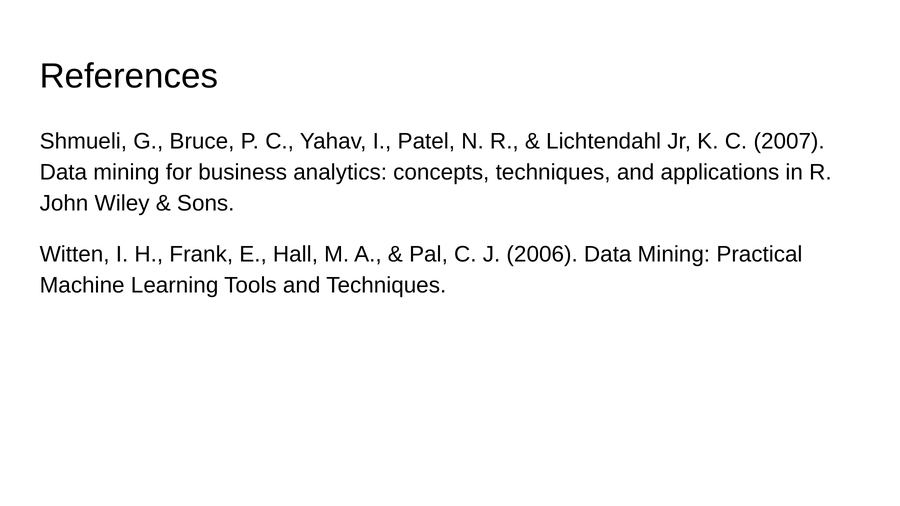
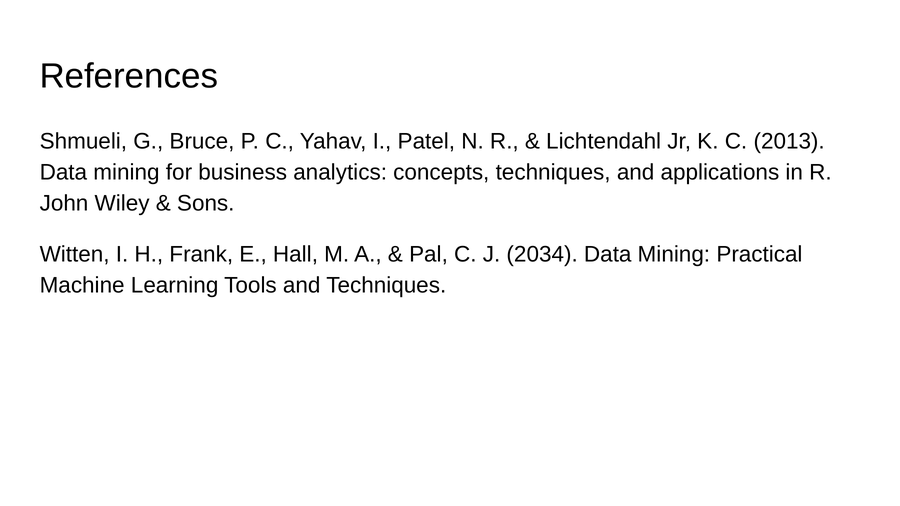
2007: 2007 -> 2013 (789, 142)
2006: 2006 -> 2034 (542, 255)
